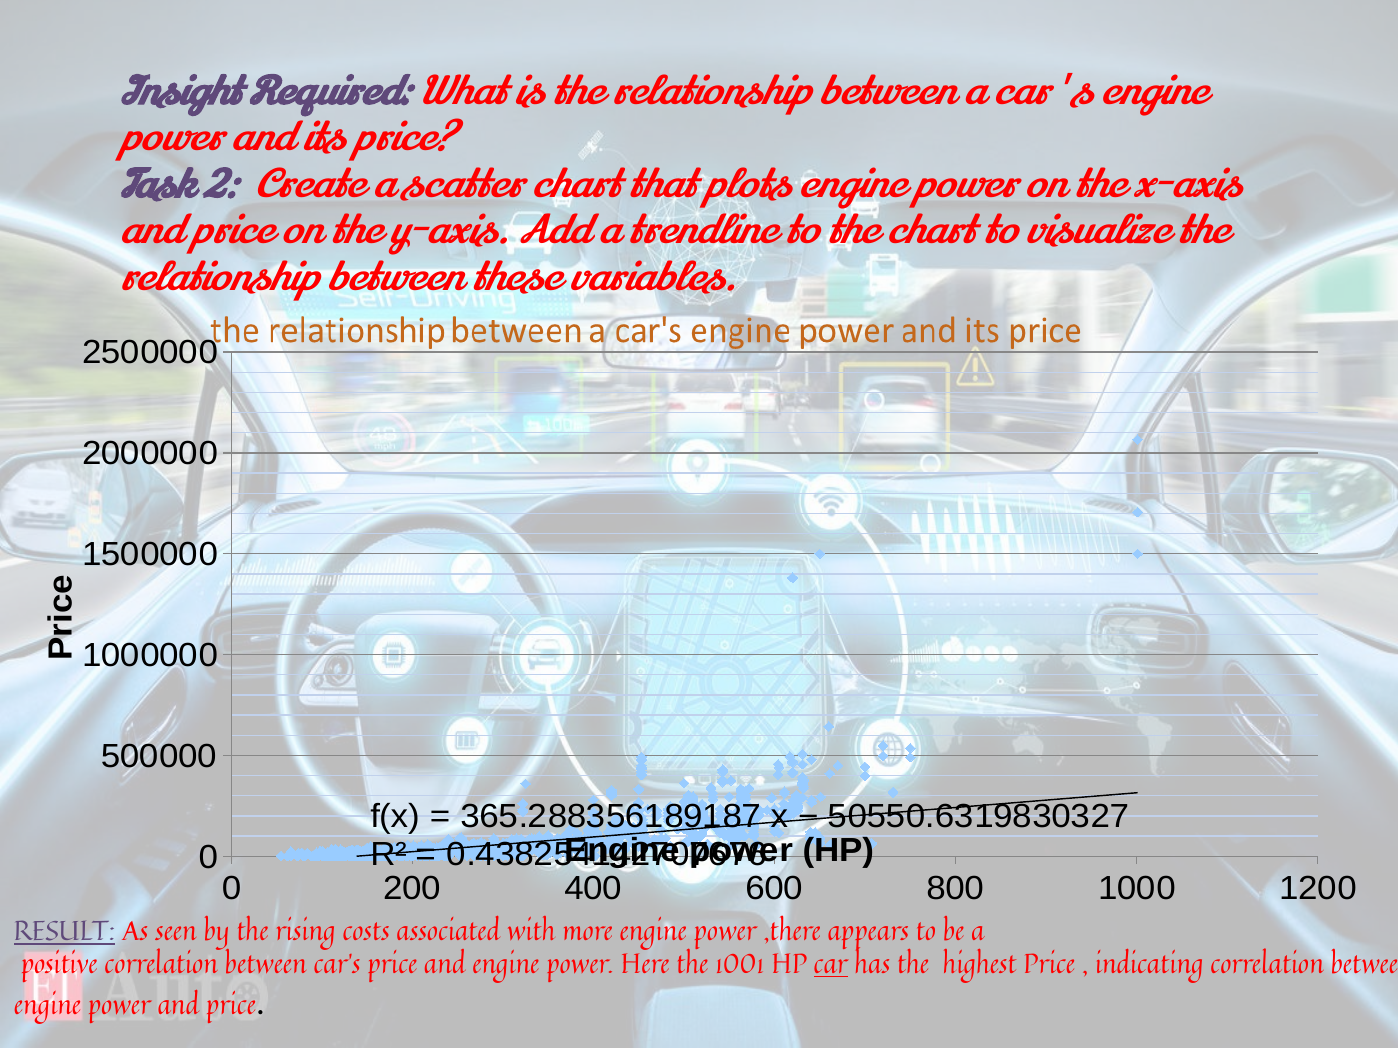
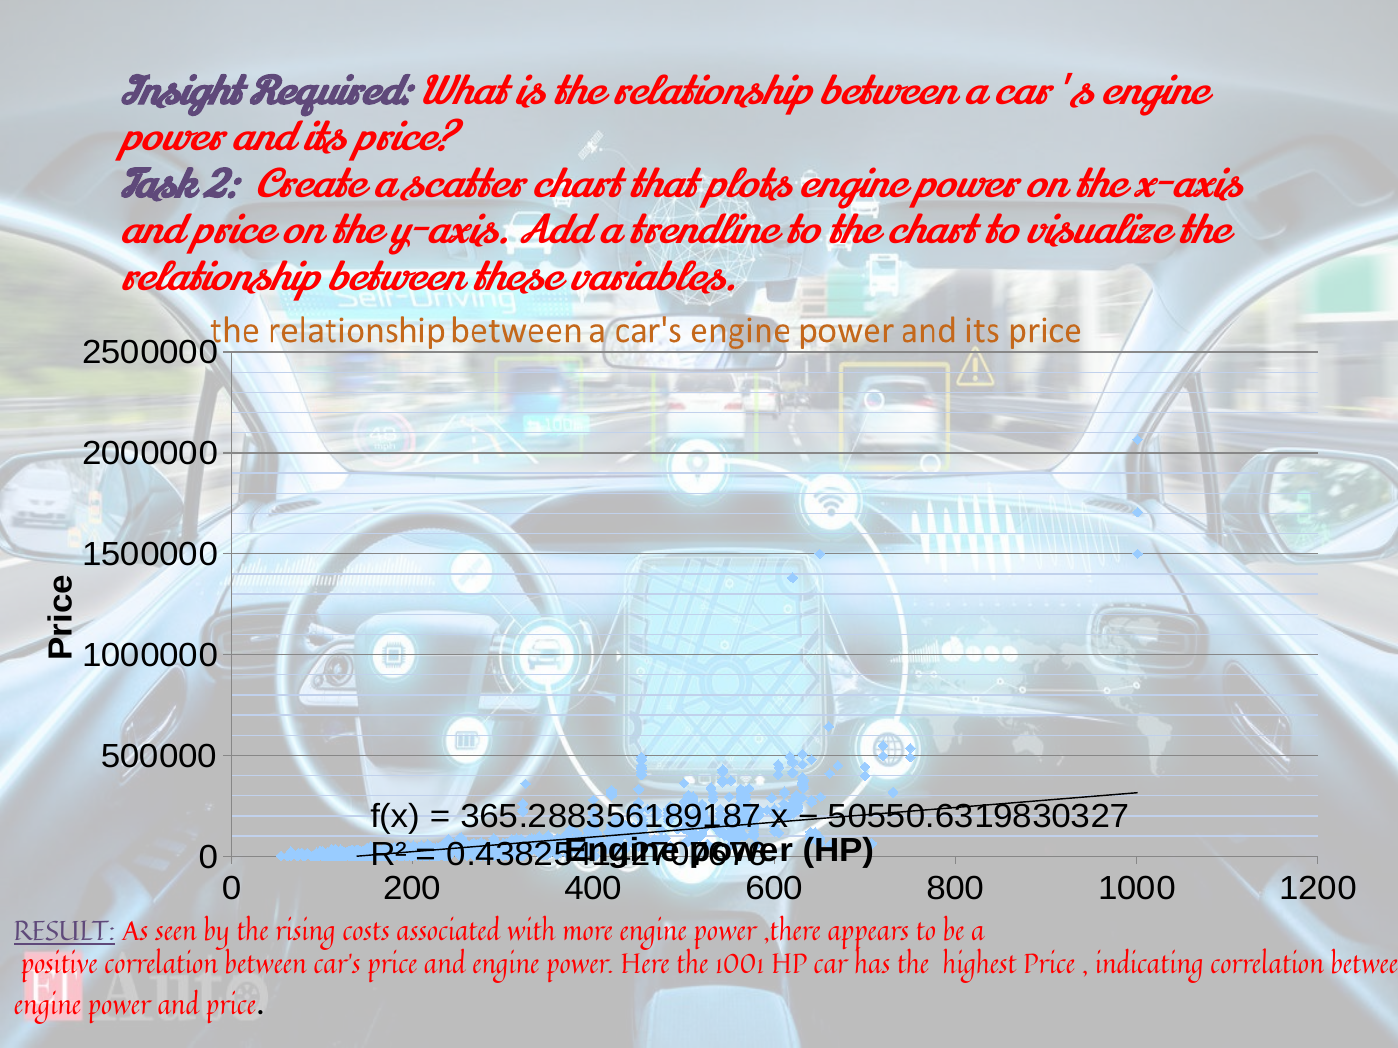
car underline: present -> none (831, 965)
